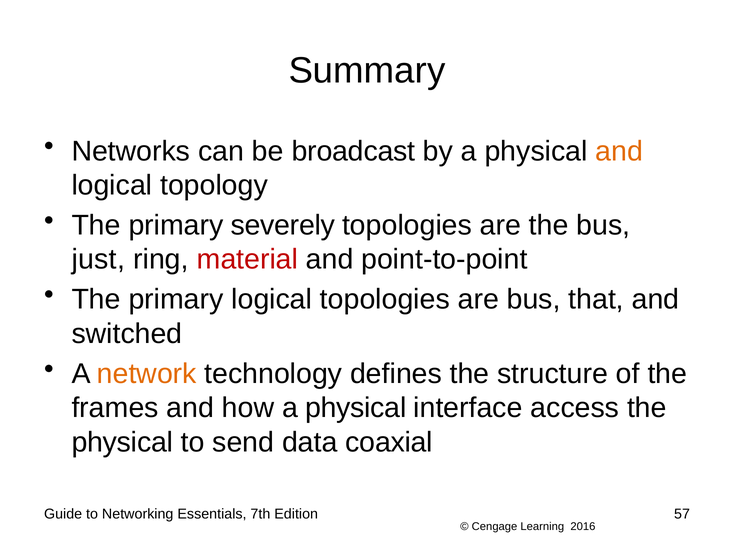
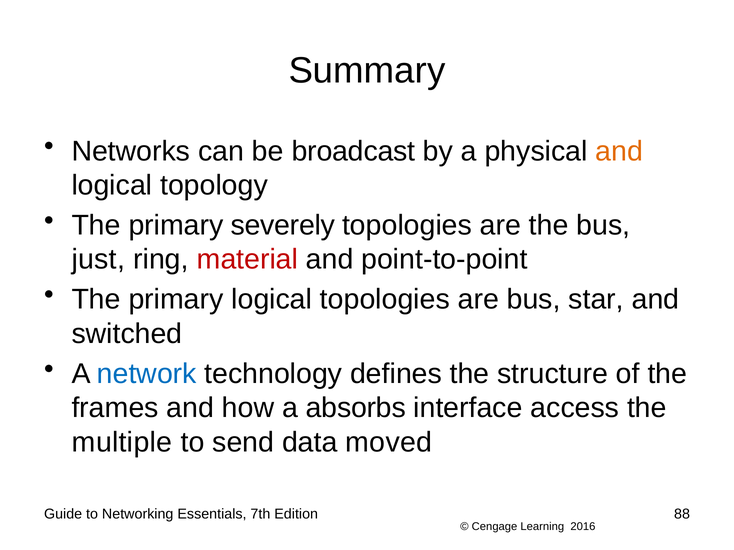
that: that -> star (596, 300)
network colour: orange -> blue (147, 374)
how a physical: physical -> absorbs (356, 408)
physical: physical -> multiple (122, 443)
coaxial: coaxial -> moved (389, 443)
57: 57 -> 88 (682, 515)
